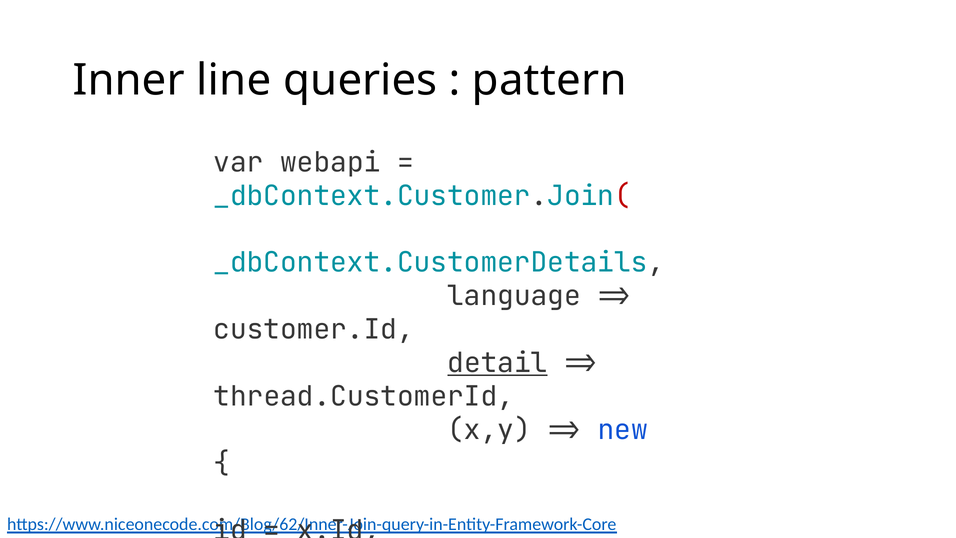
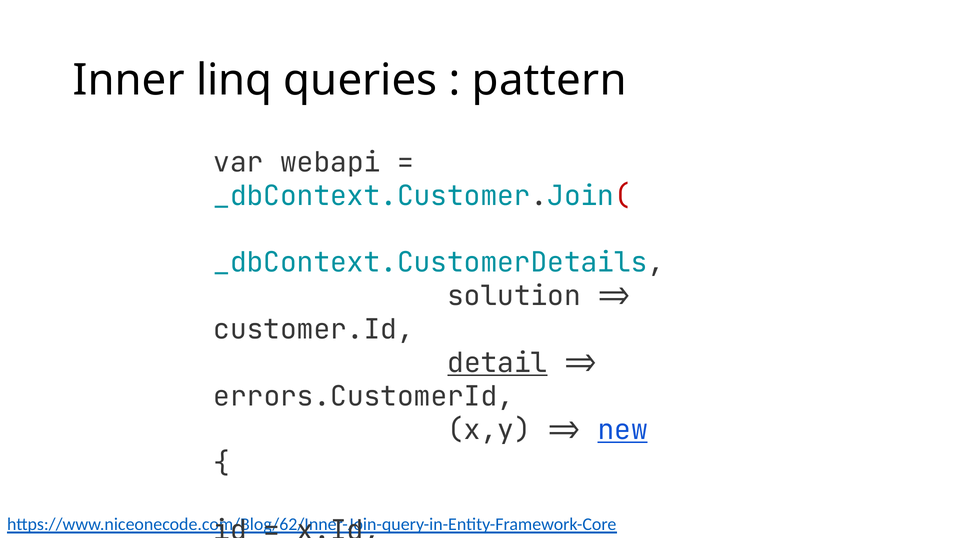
line: line -> linq (234, 80)
language: language -> solution (514, 296)
thread.CustomerId: thread.CustomerId -> errors.CustomerId (364, 397)
new underline: none -> present (623, 430)
